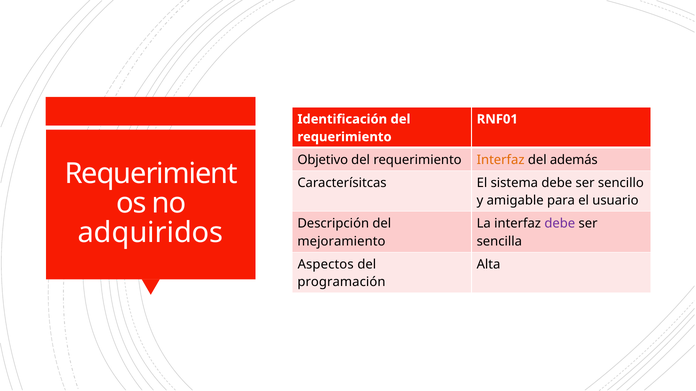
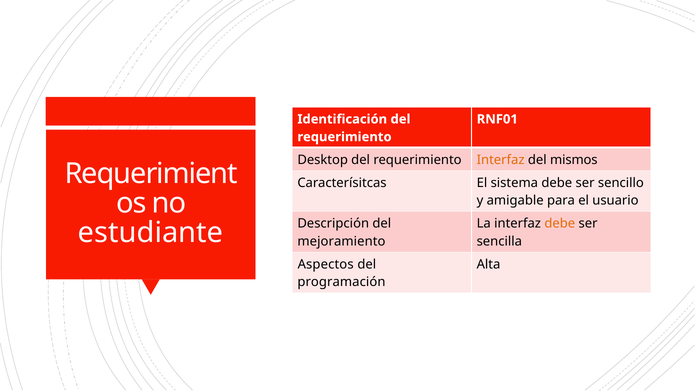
Objetivo: Objetivo -> Desktop (323, 160)
además: además -> mismos (574, 160)
debe colour: purple -> orange (560, 224)
adquiridos: adquiridos -> estudiante (150, 233)
